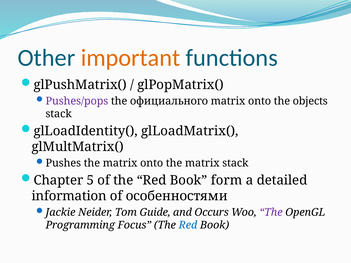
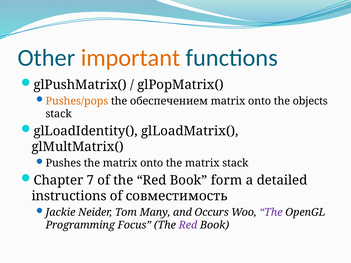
Pushes/pops colour: purple -> orange (77, 101)
официального: официального -> обеспечением (169, 101)
5: 5 -> 7 (90, 180)
information: information -> instructions (69, 196)
особенностями: особенностями -> совместимость (177, 196)
Guide: Guide -> Many (155, 213)
Red colour: blue -> purple (188, 225)
